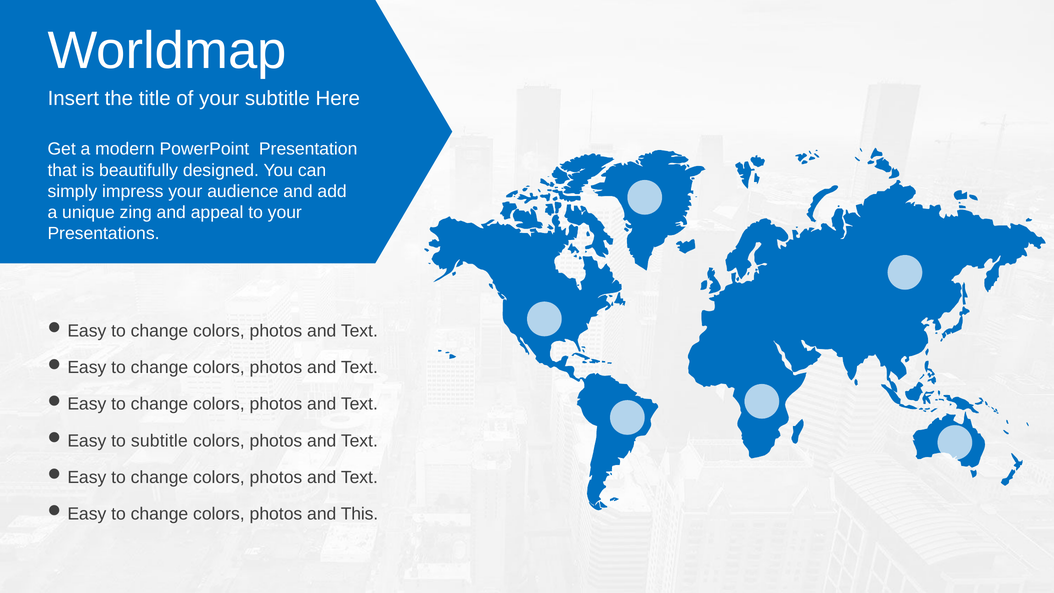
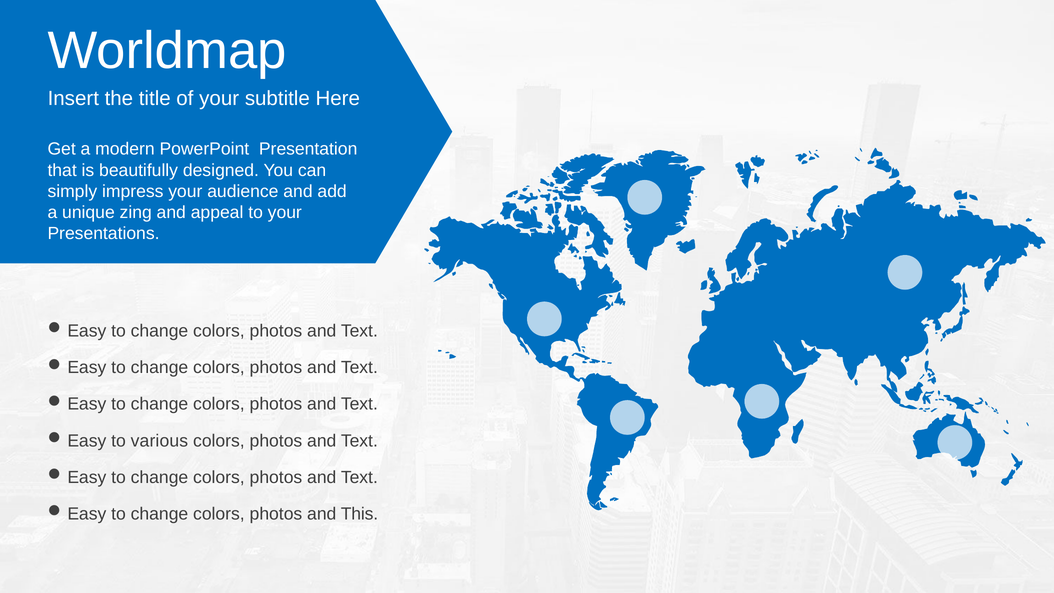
to subtitle: subtitle -> various (159, 441)
